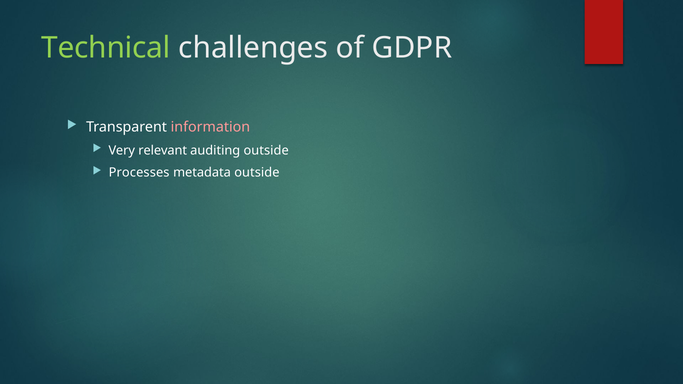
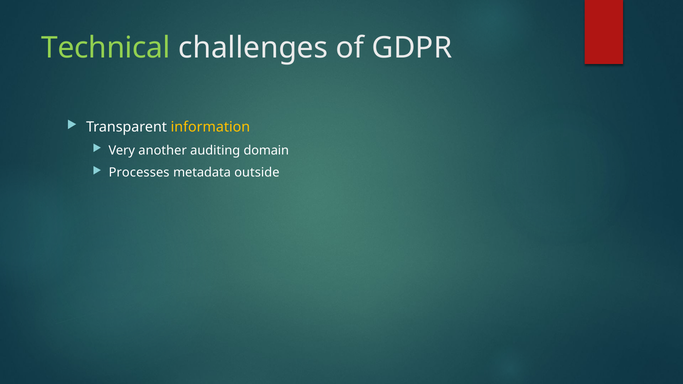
information colour: pink -> yellow (210, 127)
relevant: relevant -> another (163, 150)
auditing outside: outside -> domain (266, 150)
